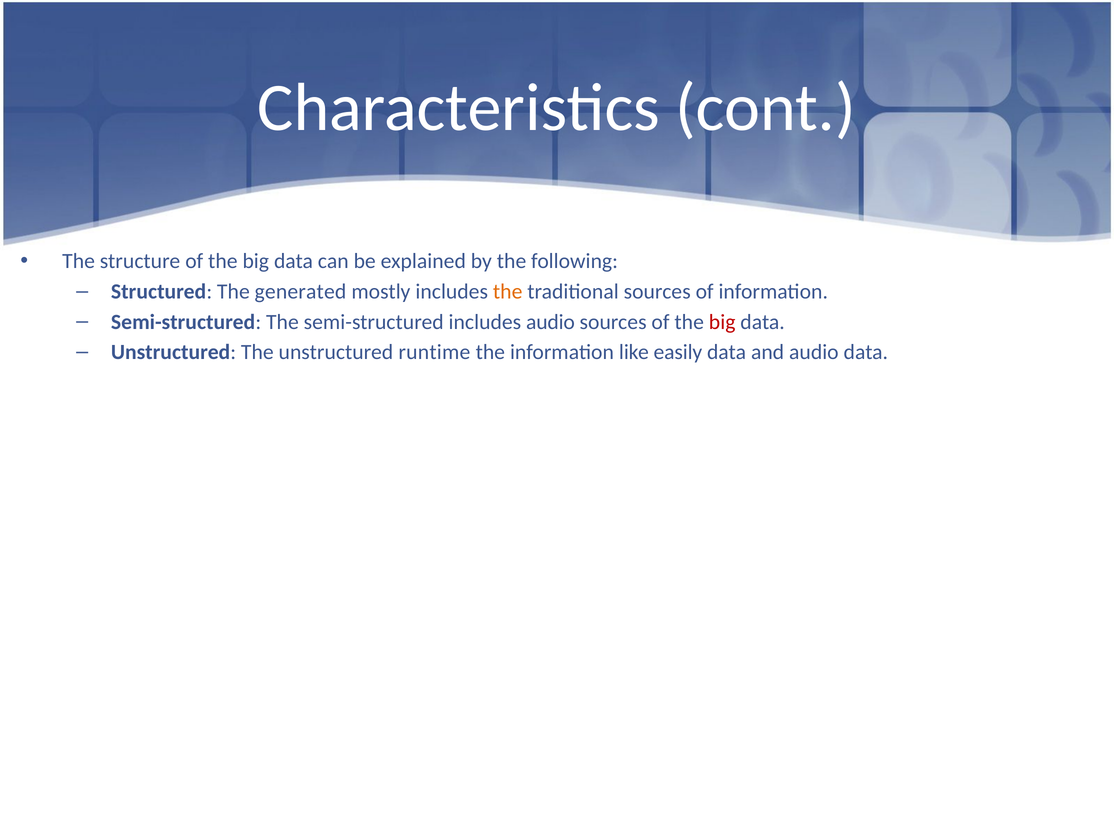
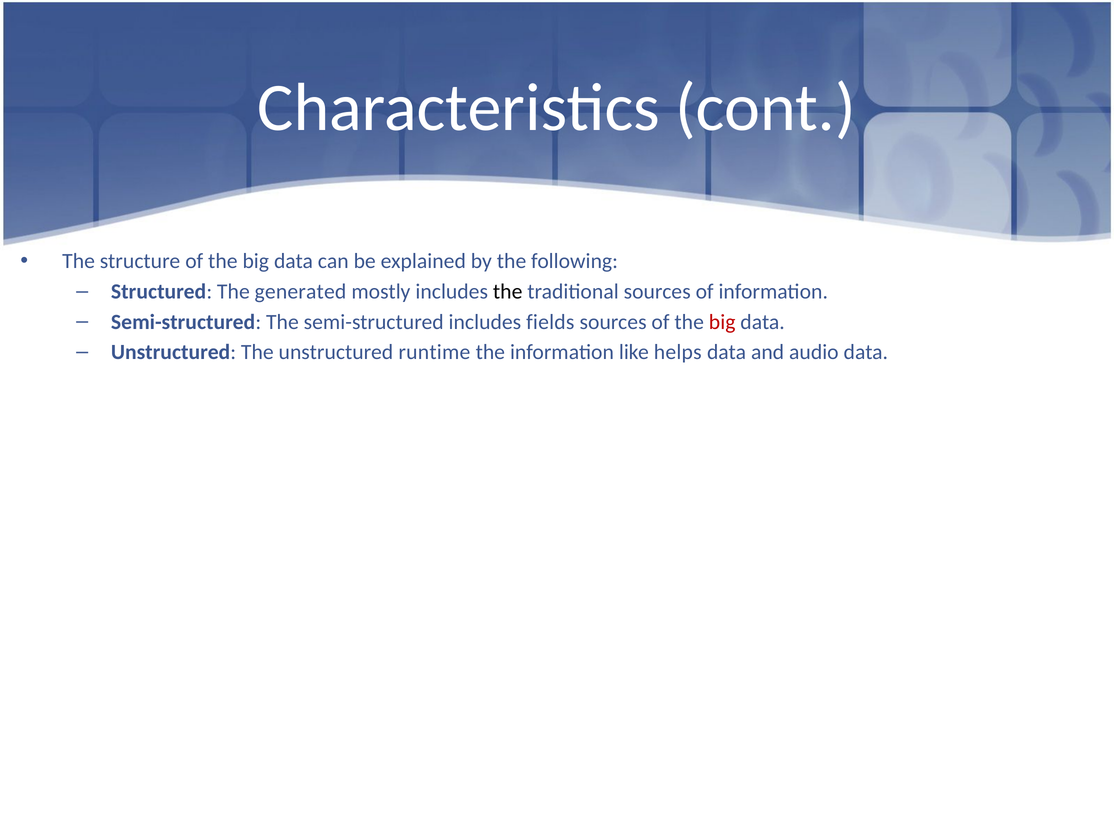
the colour: orange -> black (508, 292)
includes audio: audio -> fields (550, 322)
easily: easily -> helps (678, 352)
